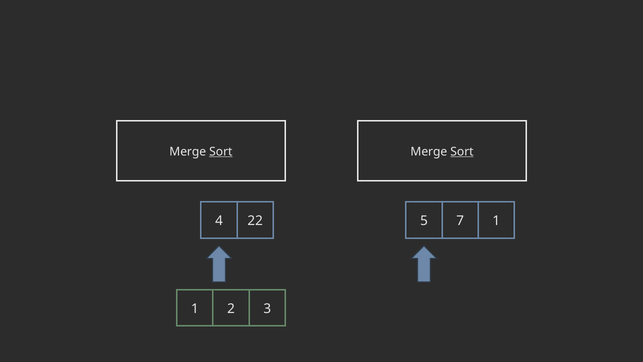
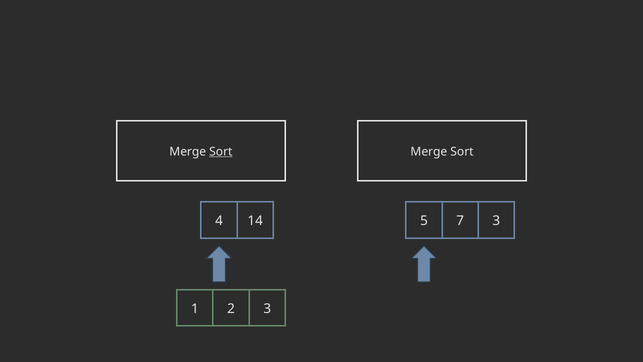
Sort underline: present -> none (462, 152)
22: 22 -> 14 (255, 221)
7 1: 1 -> 3 (496, 221)
